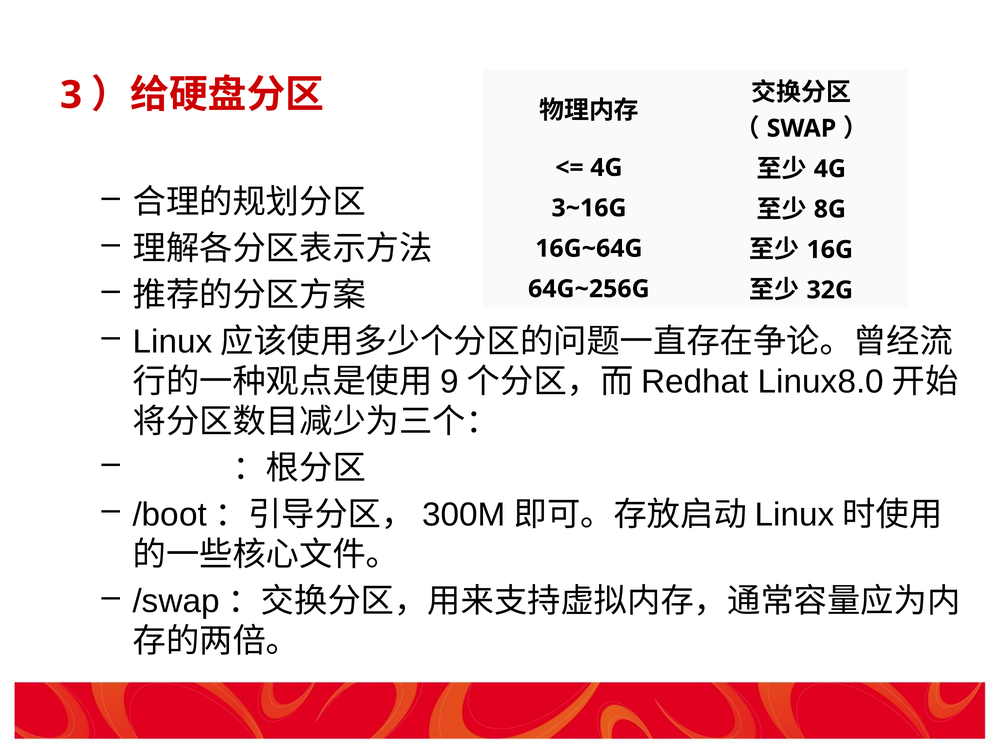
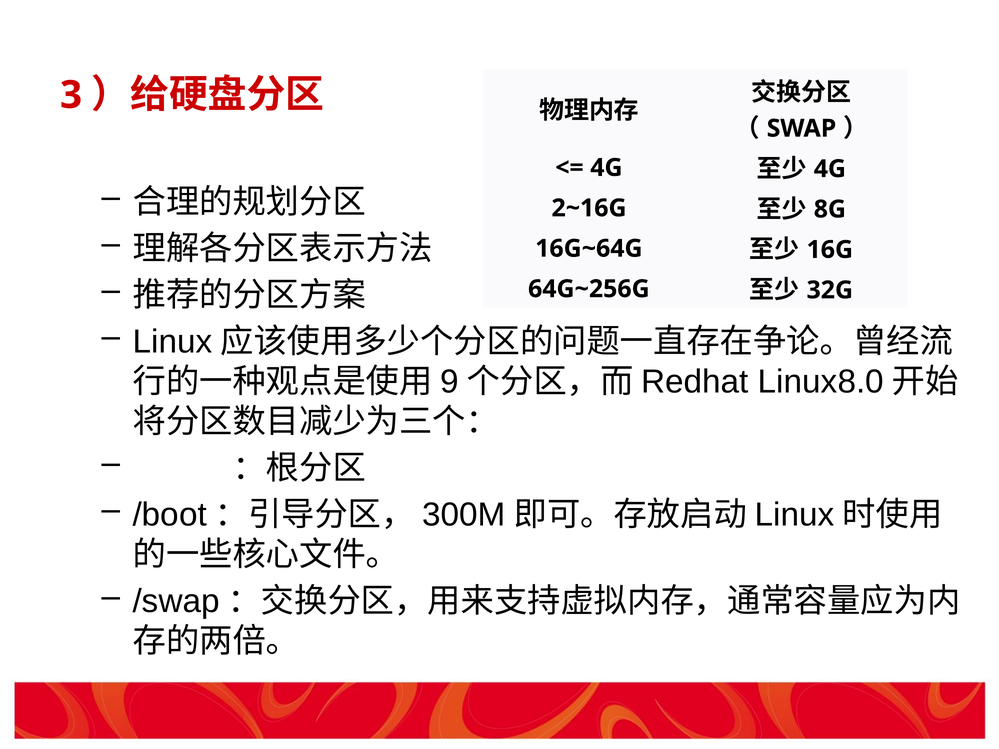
3~16G: 3~16G -> 2~16G (589, 208)
